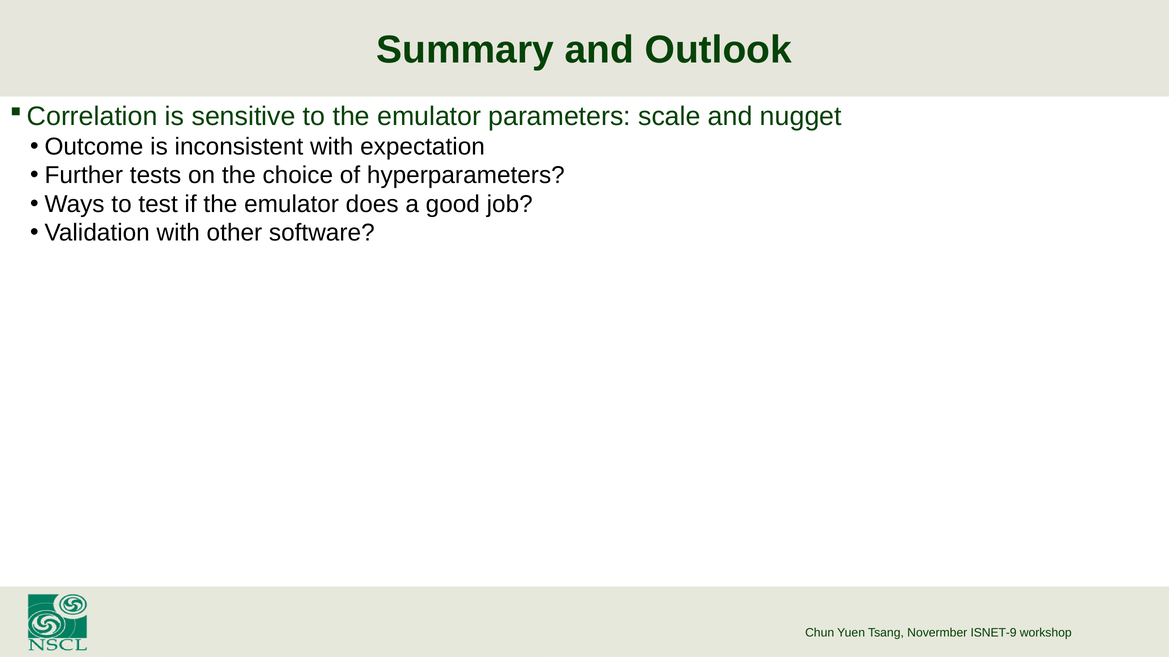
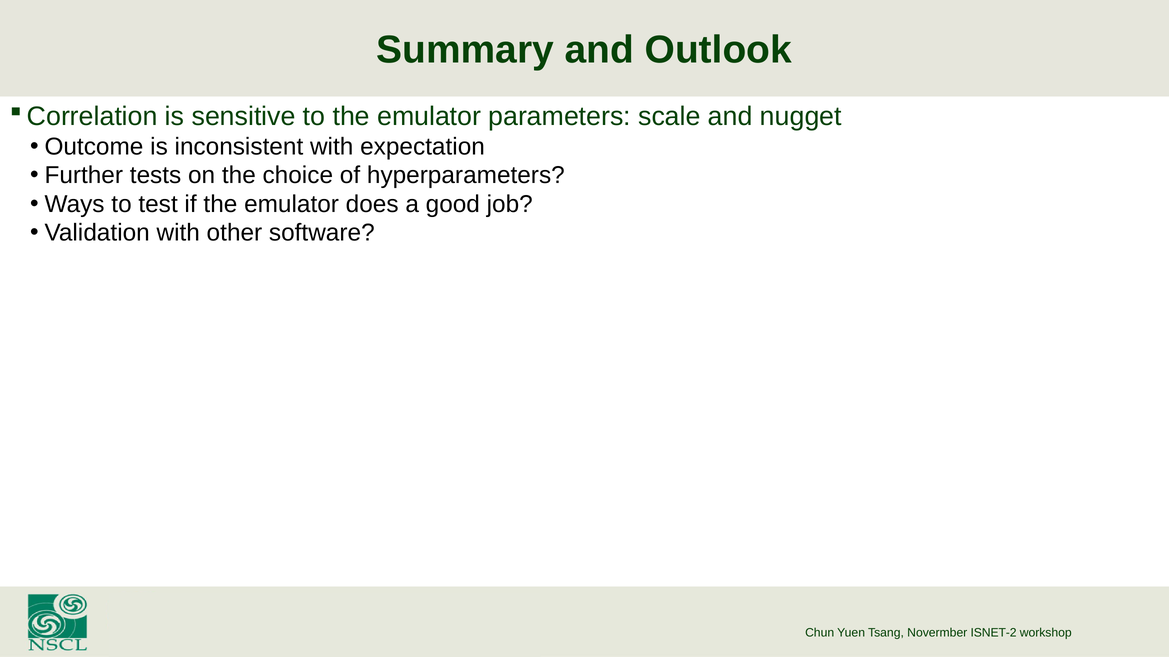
ISNET-9: ISNET-9 -> ISNET-2 (994, 633)
